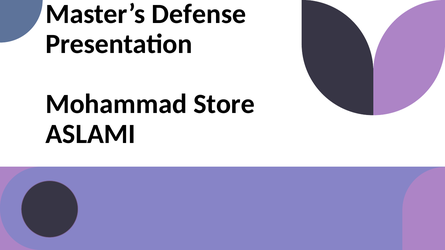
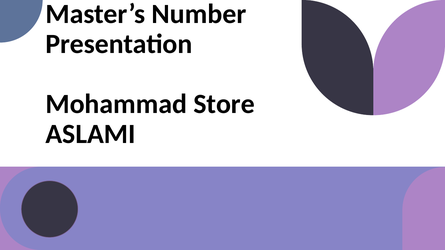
Defense: Defense -> Number (199, 14)
